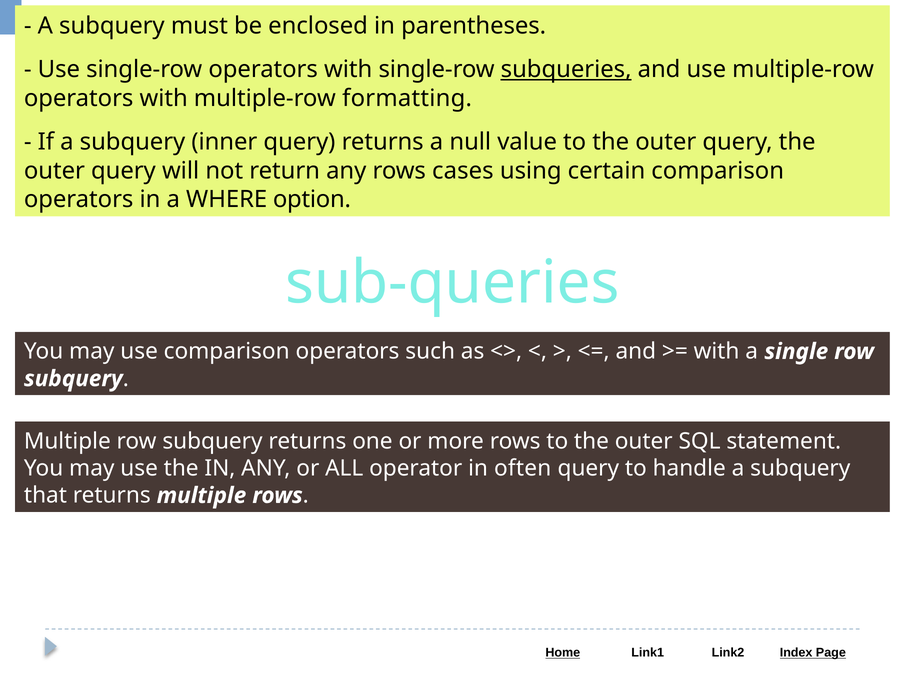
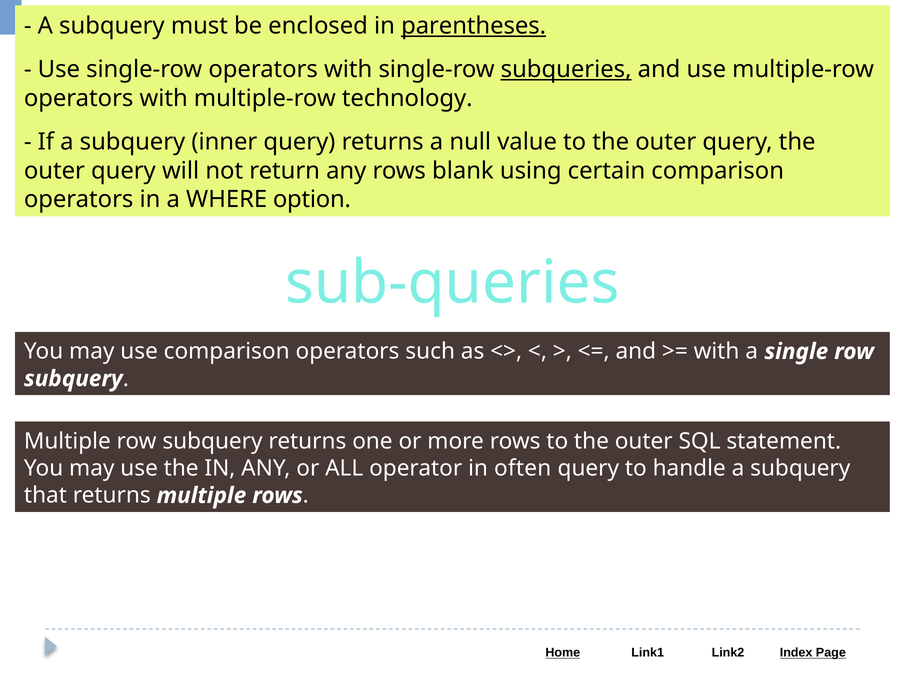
parentheses underline: none -> present (474, 26)
formatting: formatting -> technology (407, 98)
cases: cases -> blank (463, 171)
